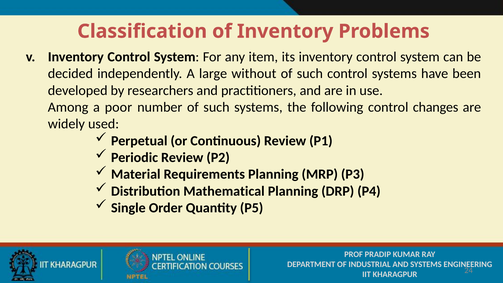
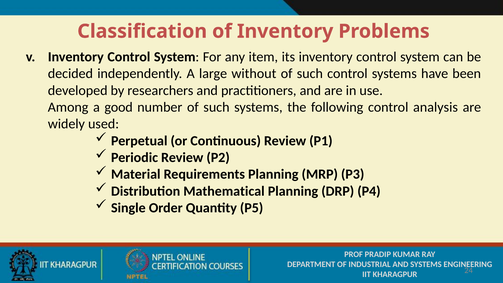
poor: poor -> good (119, 107)
changes: changes -> analysis (436, 107)
